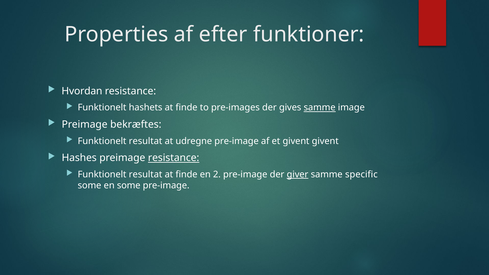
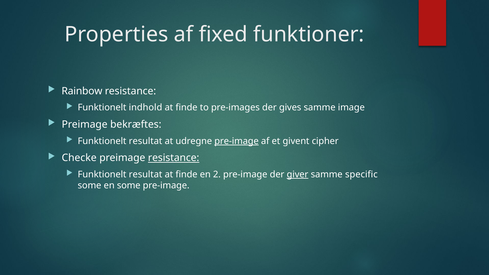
efter: efter -> fixed (223, 34)
Hvordan: Hvordan -> Rainbow (82, 91)
hashets: hashets -> indhold (146, 108)
samme underline: present -> none (320, 108)
pre-image underline: none -> present (237, 141)
givent givent: givent -> cipher (325, 141)
Hashes: Hashes -> Checke (79, 158)
